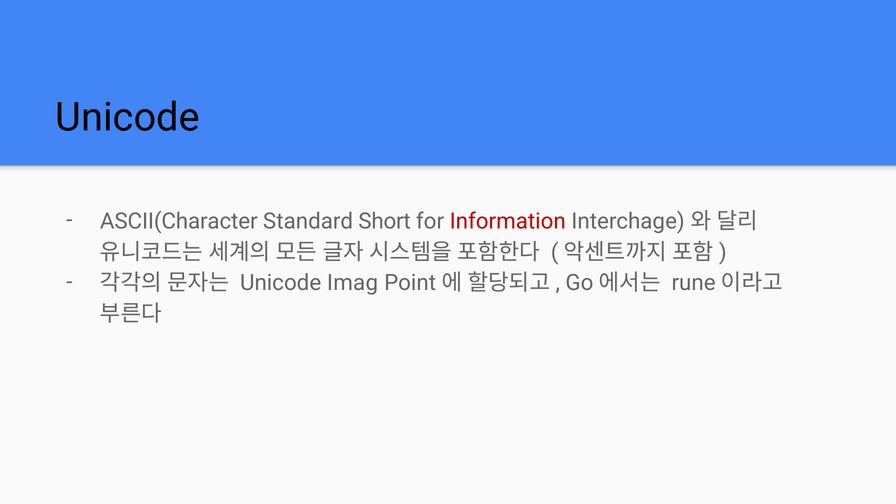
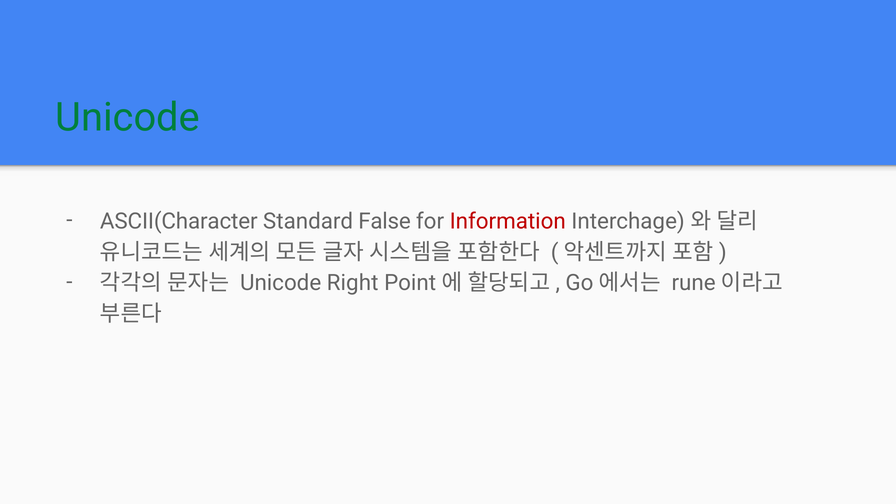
Unicode colour: black -> green (128, 118)
Short: Short -> False (385, 221)
Imag: Imag -> Right (353, 283)
